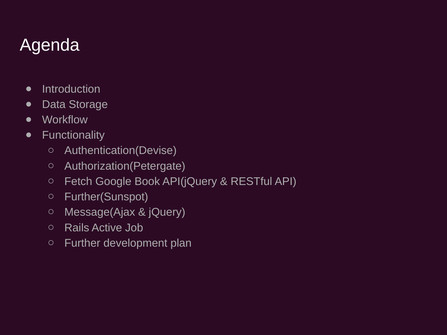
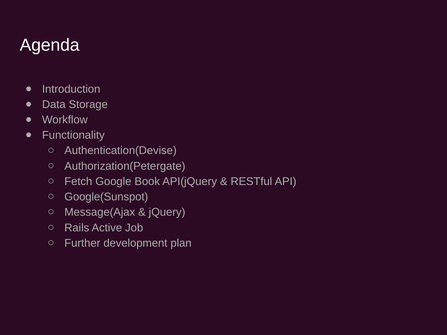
Further(Sunspot: Further(Sunspot -> Google(Sunspot (106, 197)
